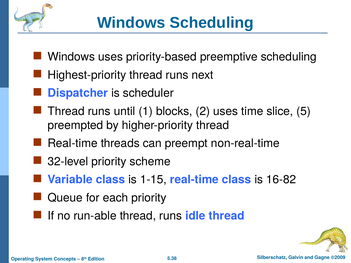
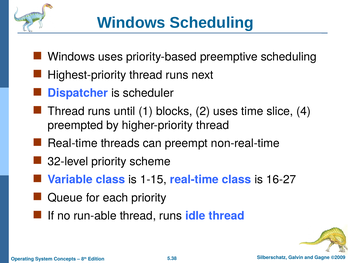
5: 5 -> 4 (304, 111)
16-82: 16-82 -> 16-27 (281, 180)
